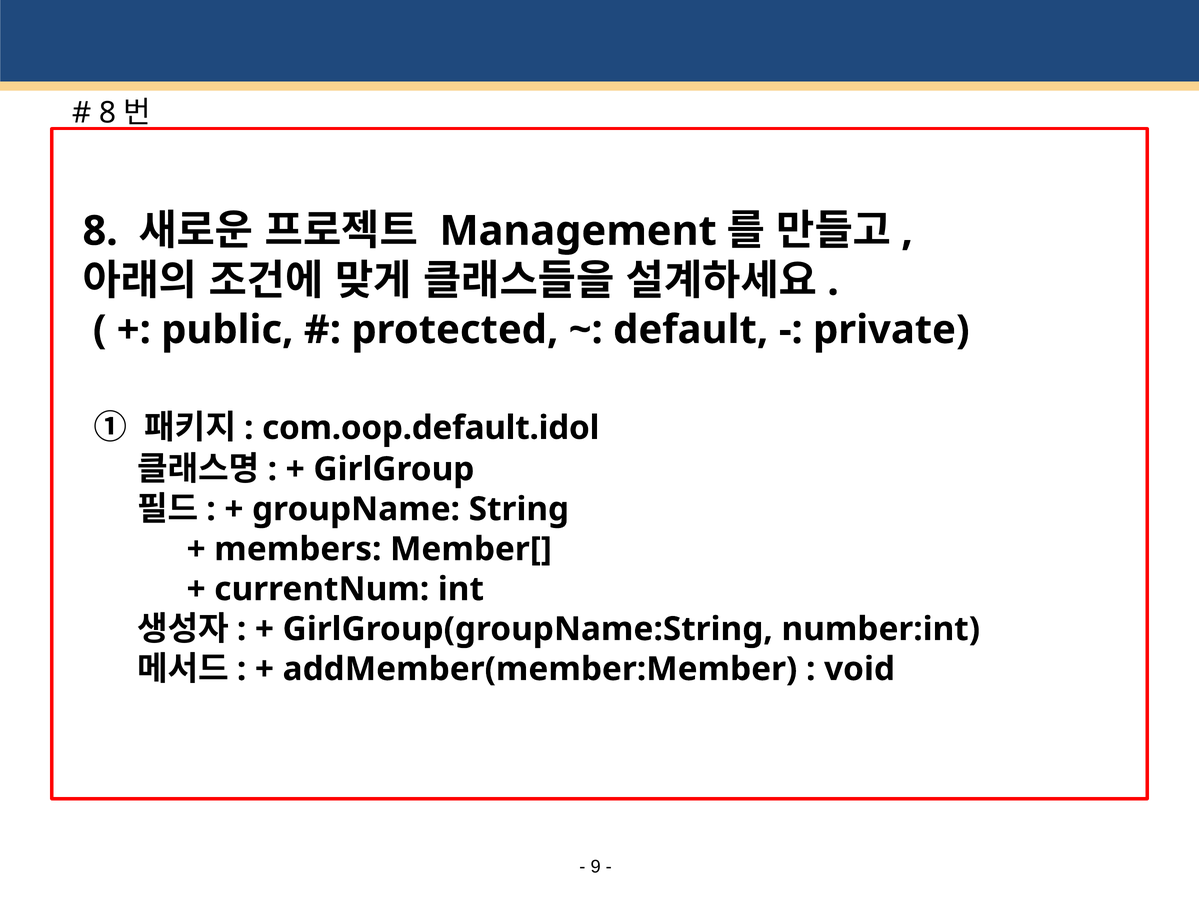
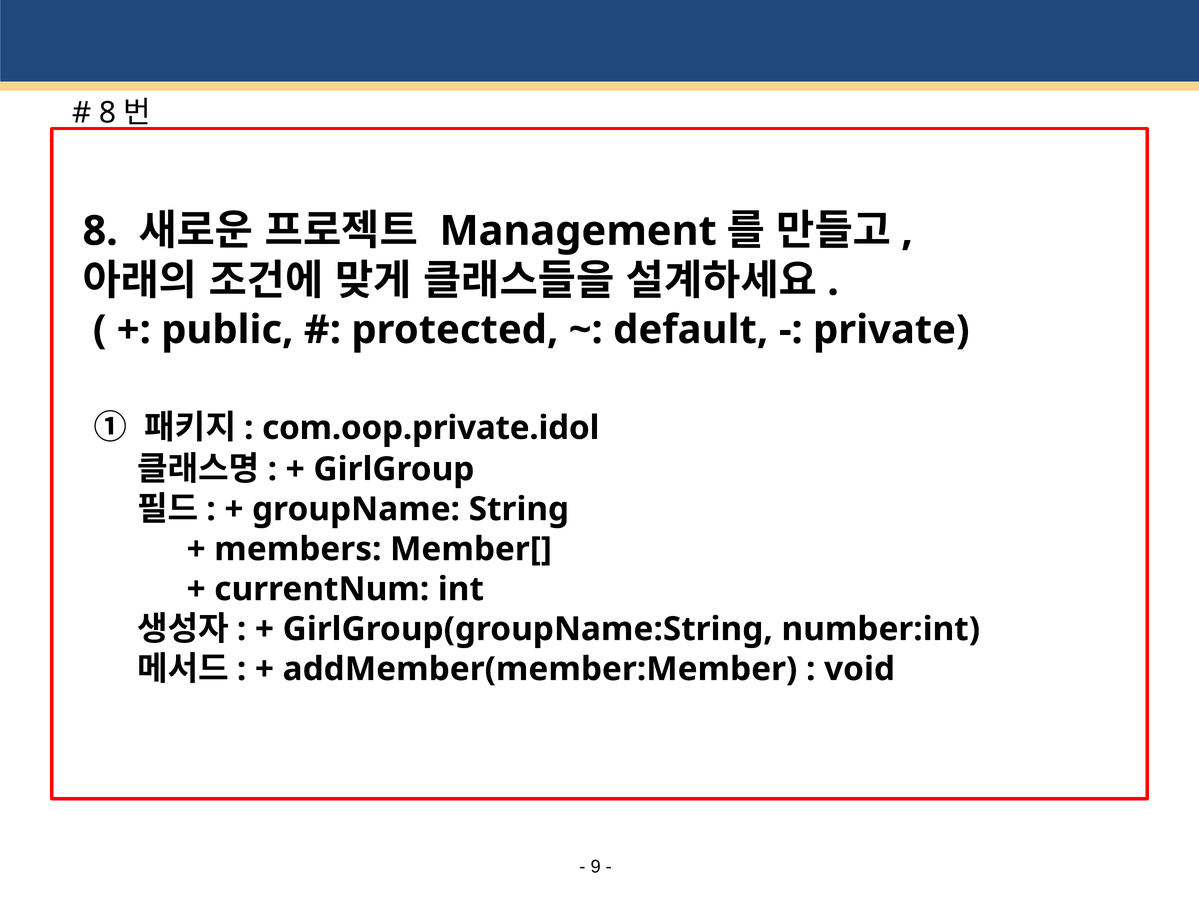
com.oop.default.idol: com.oop.default.idol -> com.oop.private.idol (431, 428)
